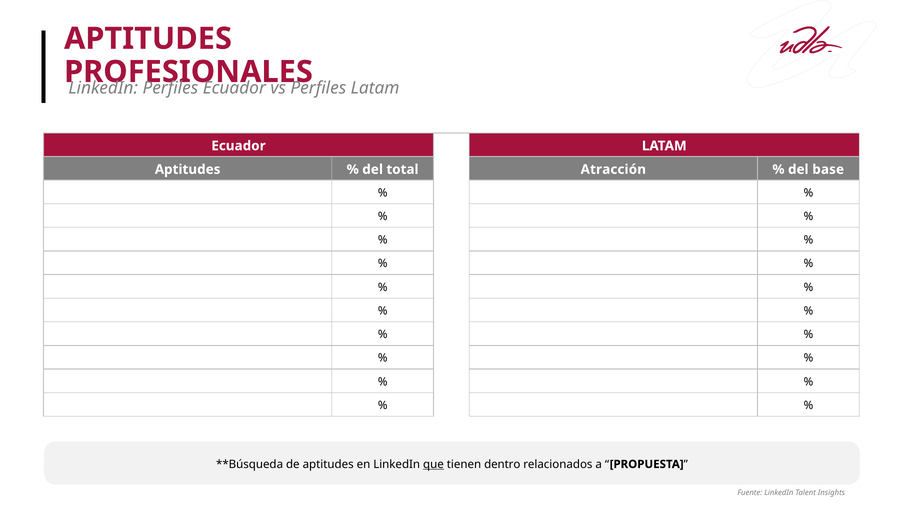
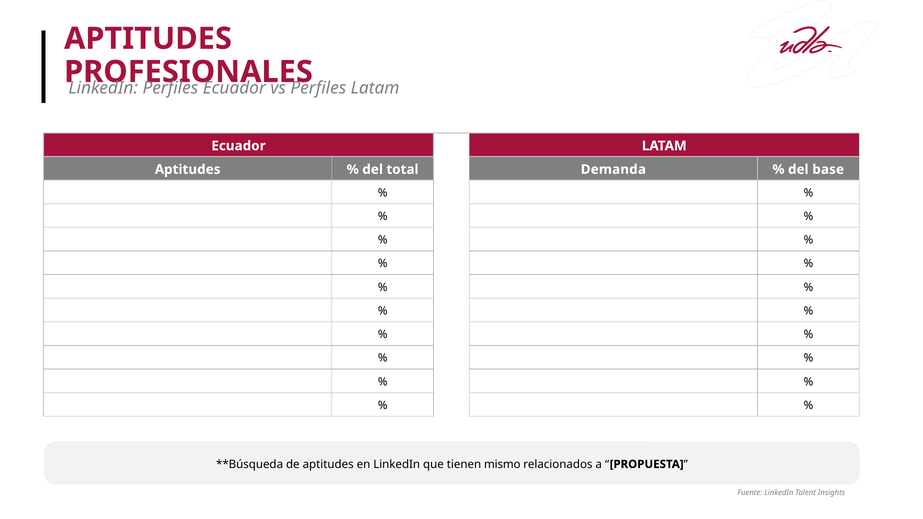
Atracción: Atracción -> Demanda (613, 169)
que underline: present -> none (433, 464)
dentro: dentro -> mismo (502, 464)
